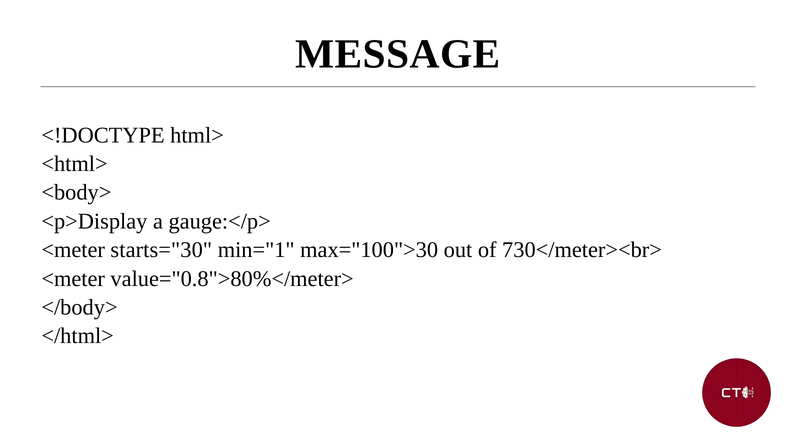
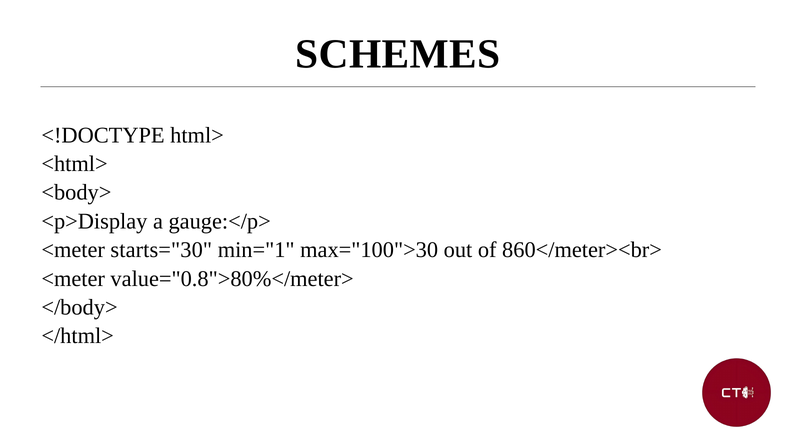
MESSAGE: MESSAGE -> SCHEMES (398, 54)
730</meter><br>: 730</meter><br> -> 860</meter><br> (582, 250)
